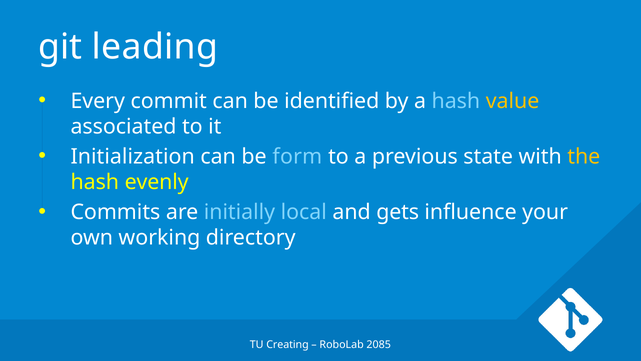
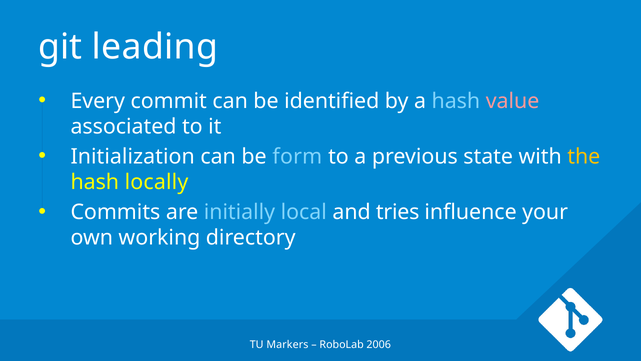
value colour: yellow -> pink (513, 101)
evenly: evenly -> locally (156, 182)
gets: gets -> tries (398, 212)
Creating: Creating -> Markers (287, 345)
2085: 2085 -> 2006 (379, 345)
